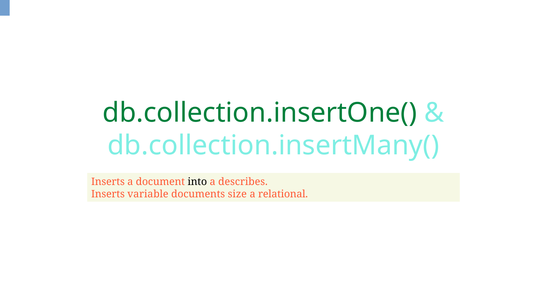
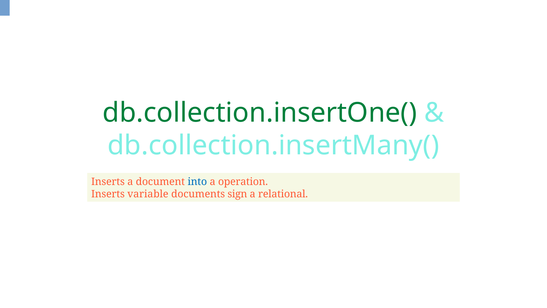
into colour: black -> blue (197, 182)
describes: describes -> operation (243, 182)
size: size -> sign (237, 194)
